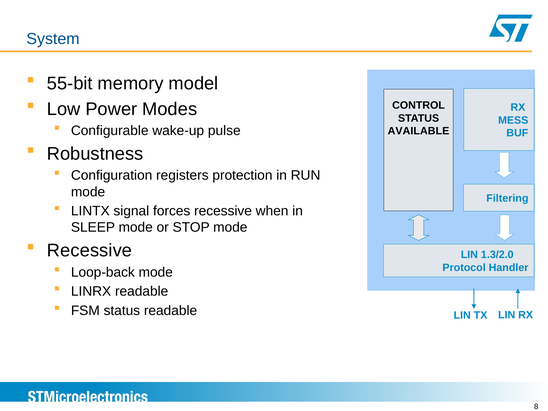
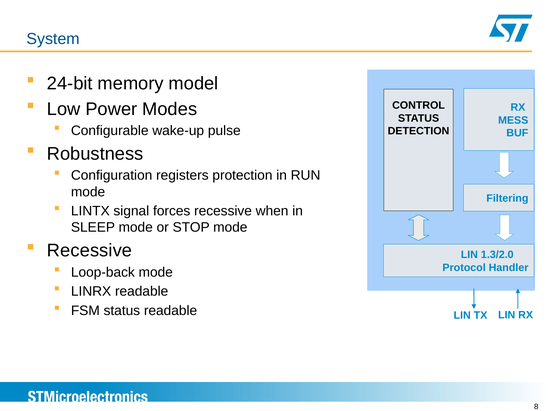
55-bit: 55-bit -> 24-bit (70, 83)
AVAILABLE: AVAILABLE -> DETECTION (419, 131)
